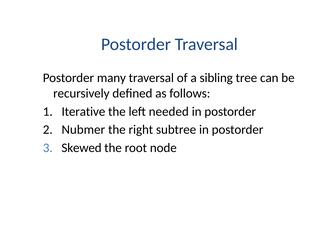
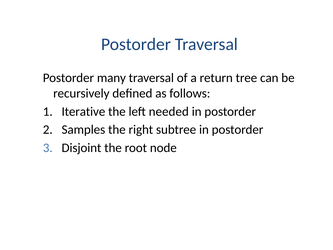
sibling: sibling -> return (216, 78)
Nubmer: Nubmer -> Samples (83, 130)
Skewed: Skewed -> Disjoint (81, 148)
